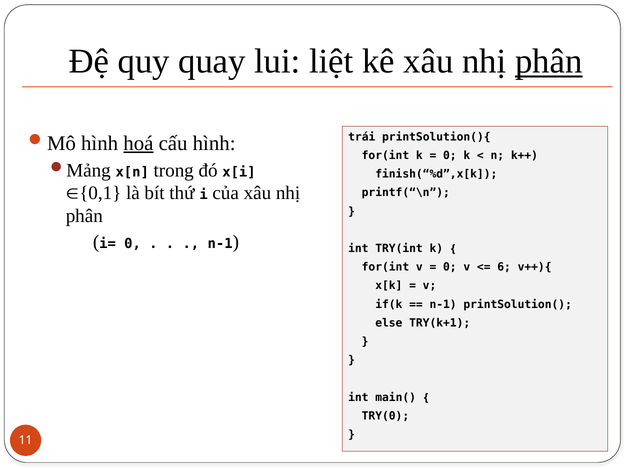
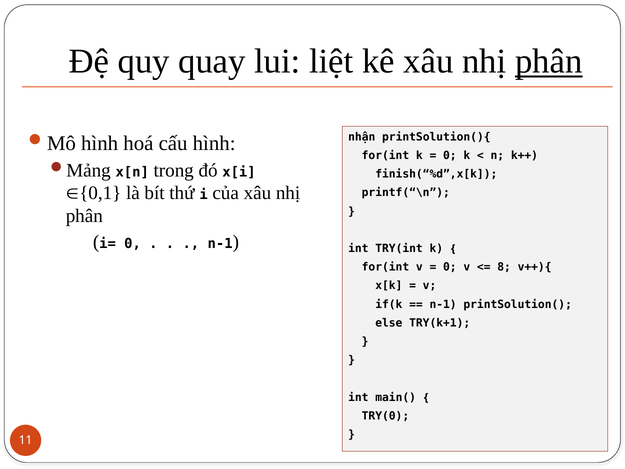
trái: trái -> nhận (362, 137)
hoá underline: present -> none (138, 143)
6: 6 -> 8 (504, 267)
